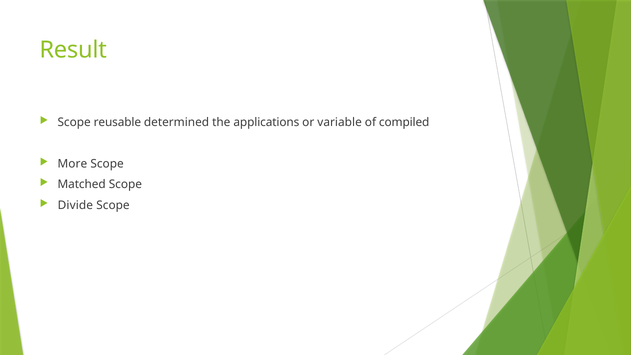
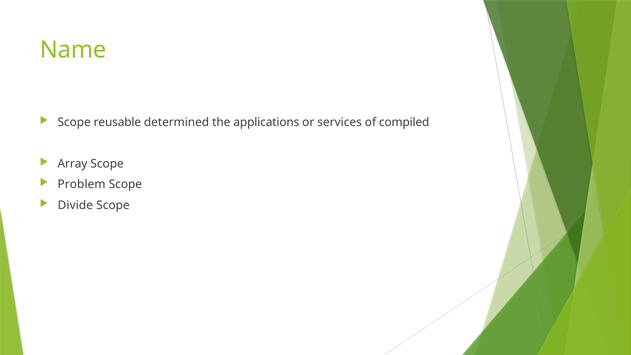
Result: Result -> Name (73, 50)
variable: variable -> services (340, 122)
More: More -> Array (72, 164)
Matched: Matched -> Problem (82, 184)
